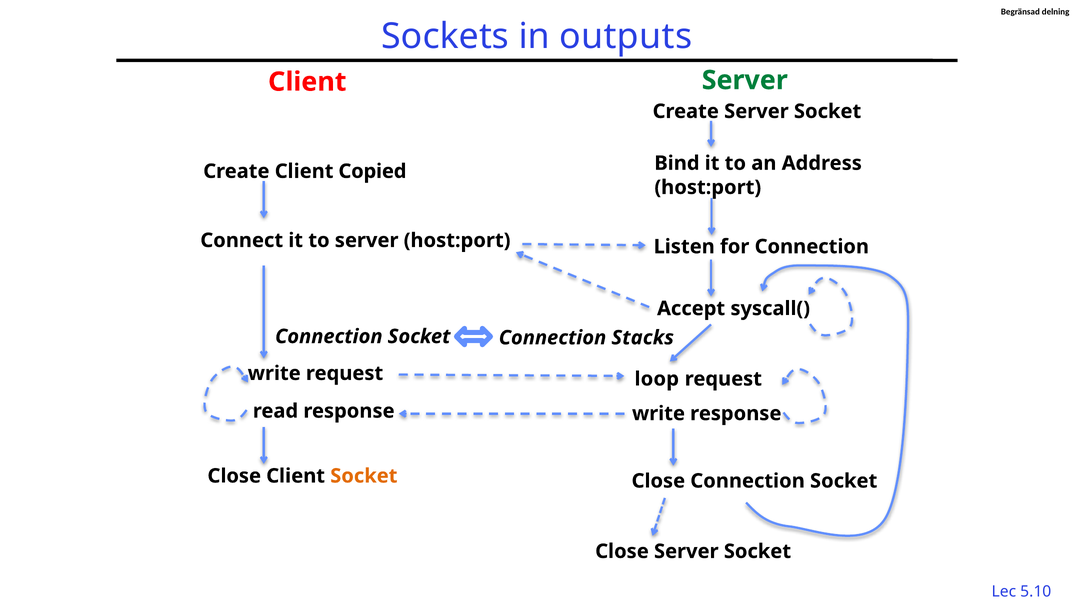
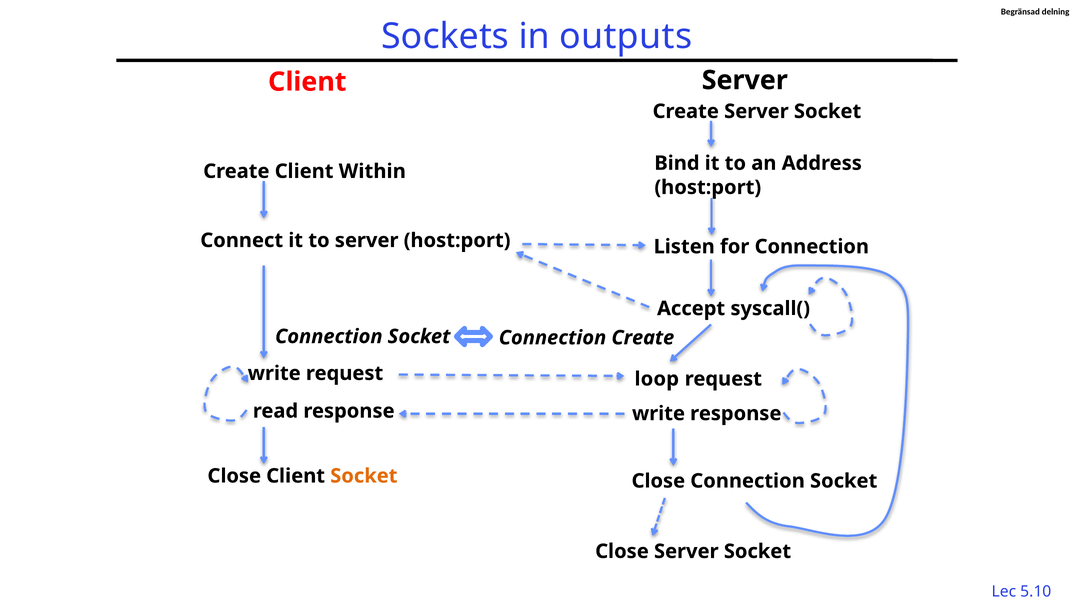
Server colour: green -> black (745, 80)
Copied: Copied -> Within (372, 171)
Connection Stacks: Stacks -> Create (643, 338)
